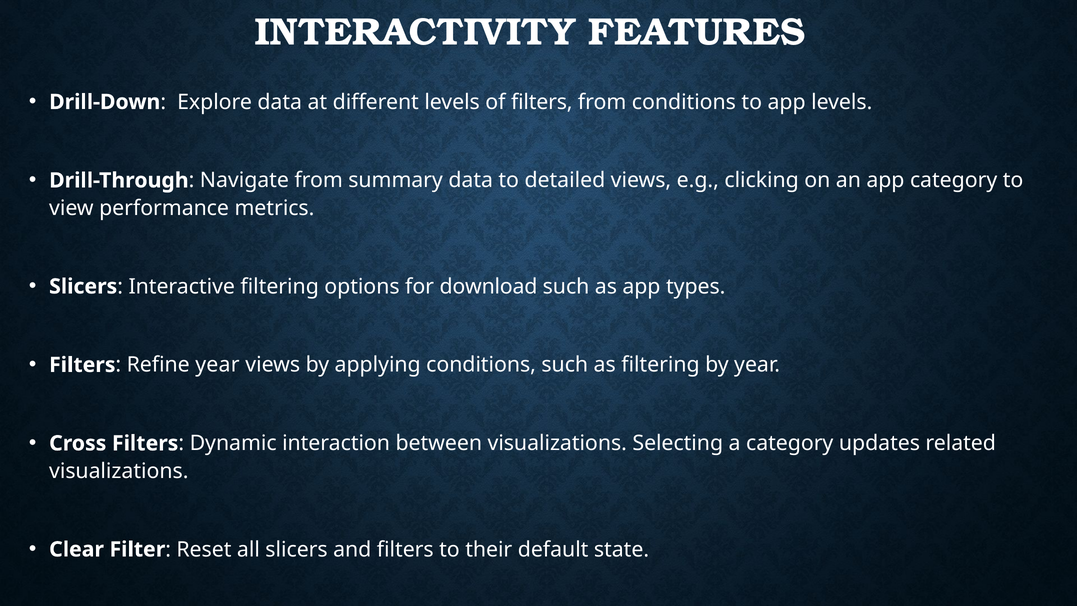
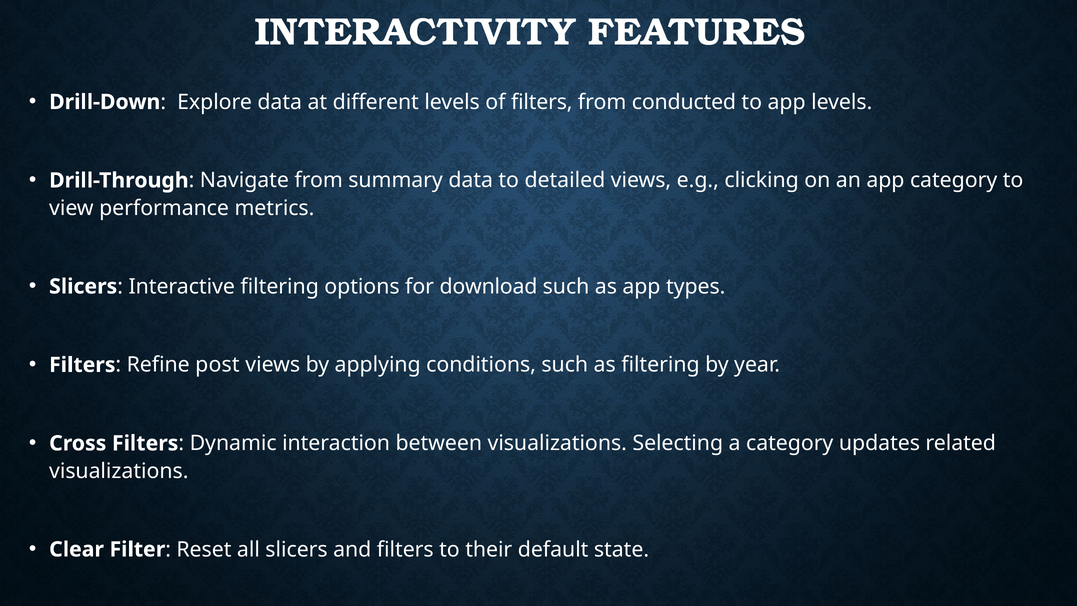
from conditions: conditions -> conducted (684, 102)
Refine year: year -> post (217, 365)
